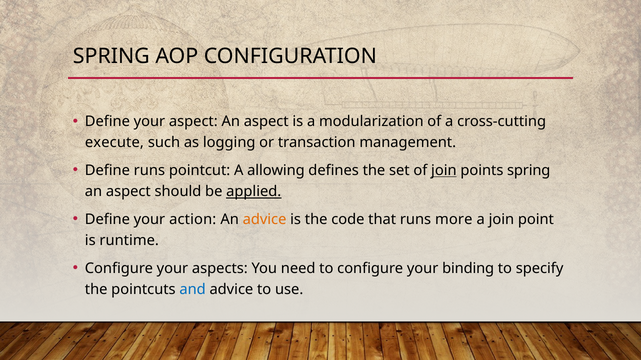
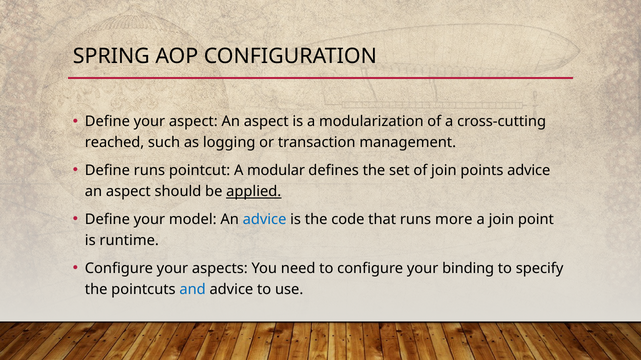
execute: execute -> reached (115, 143)
allowing: allowing -> modular (276, 171)
join underline: present -> none (444, 171)
points spring: spring -> advice (529, 171)
action: action -> model (193, 220)
advice colour: orange -> blue (265, 220)
